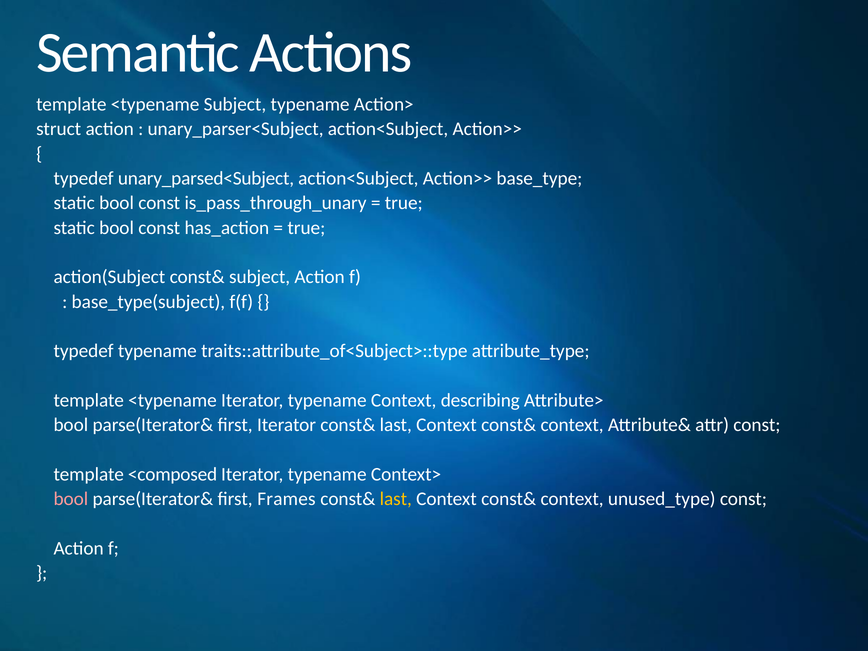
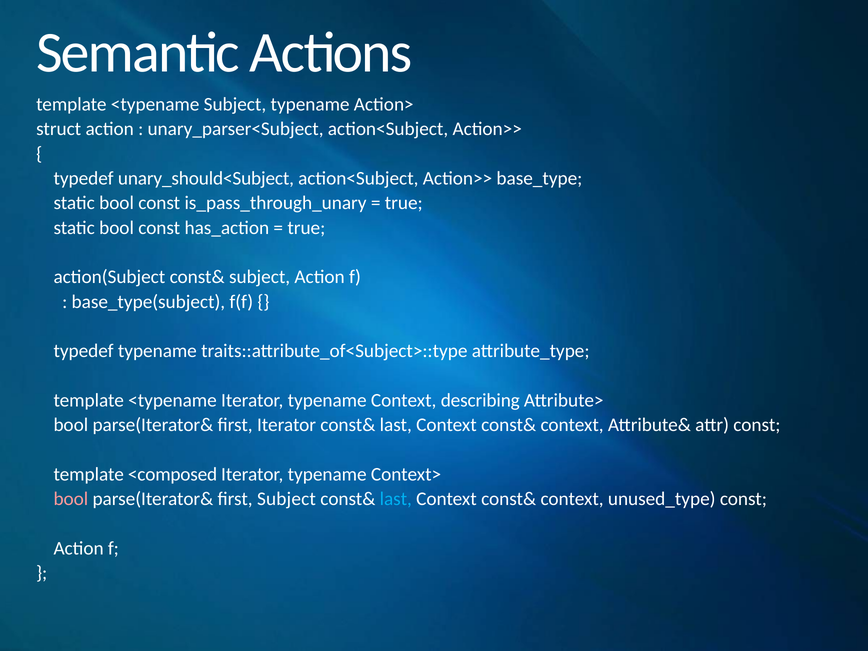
unary_parsed<Subject: unary_parsed<Subject -> unary_should<Subject (206, 178)
first Frames: Frames -> Subject (286, 499)
last colour: yellow -> light blue (396, 499)
